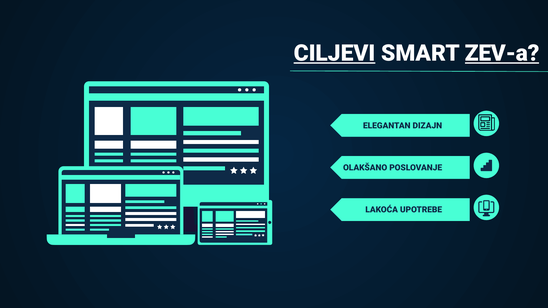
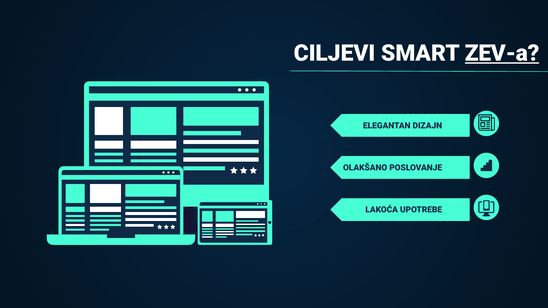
CILJEVI underline: present -> none (335, 53)
